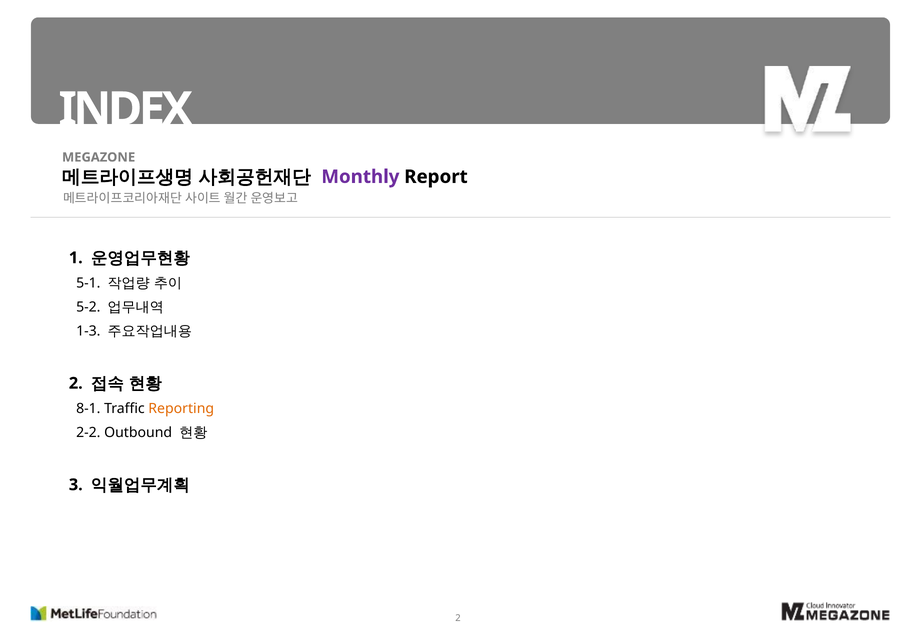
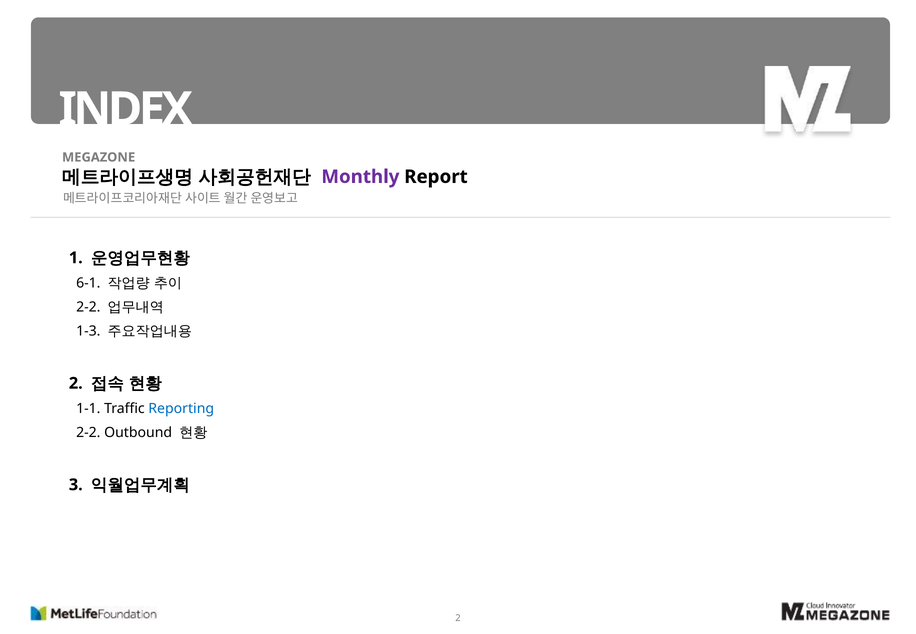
5-1: 5-1 -> 6-1 (88, 283)
5-2: 5-2 -> 2-2 (88, 307)
8-1: 8-1 -> 1-1 (88, 409)
Reporting colour: orange -> blue (181, 409)
